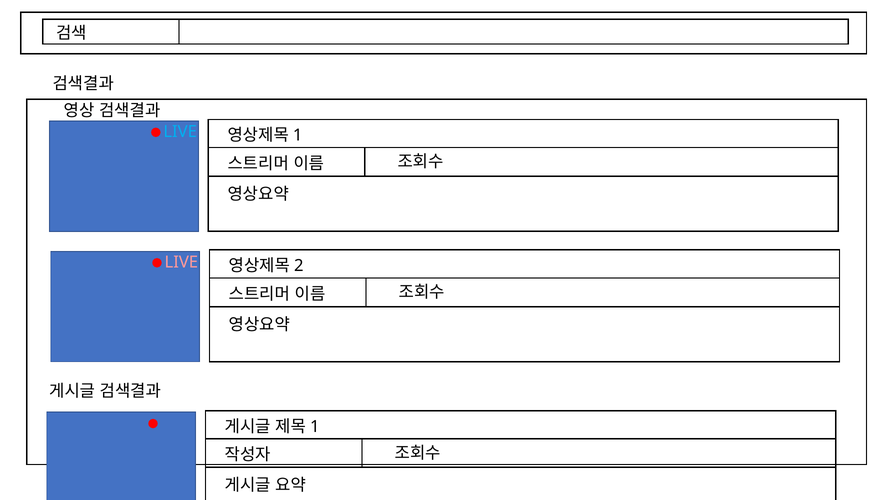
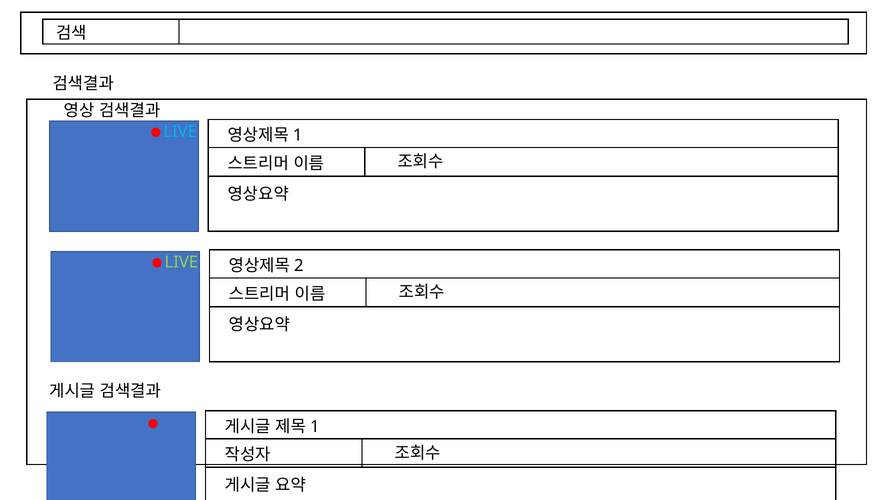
LIVE colour: pink -> light green (181, 262)
